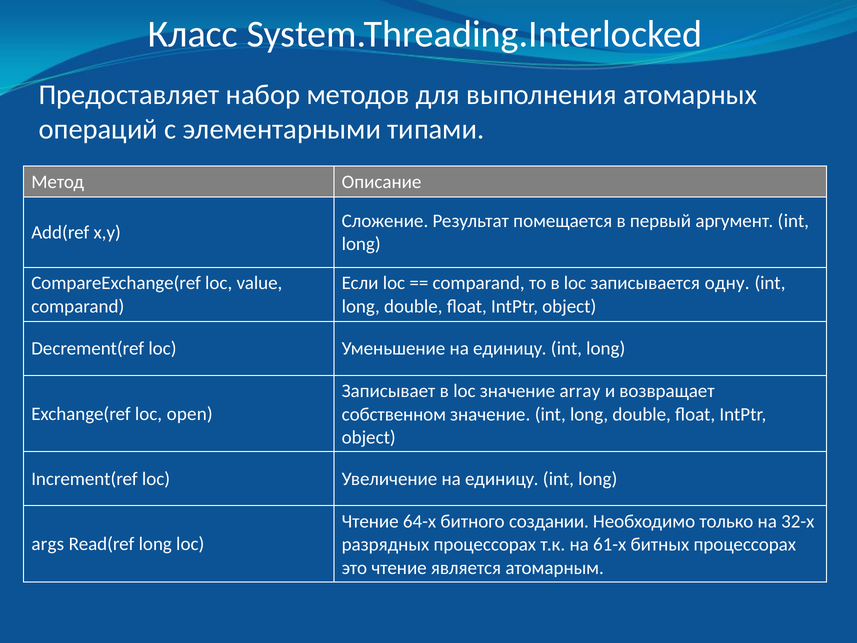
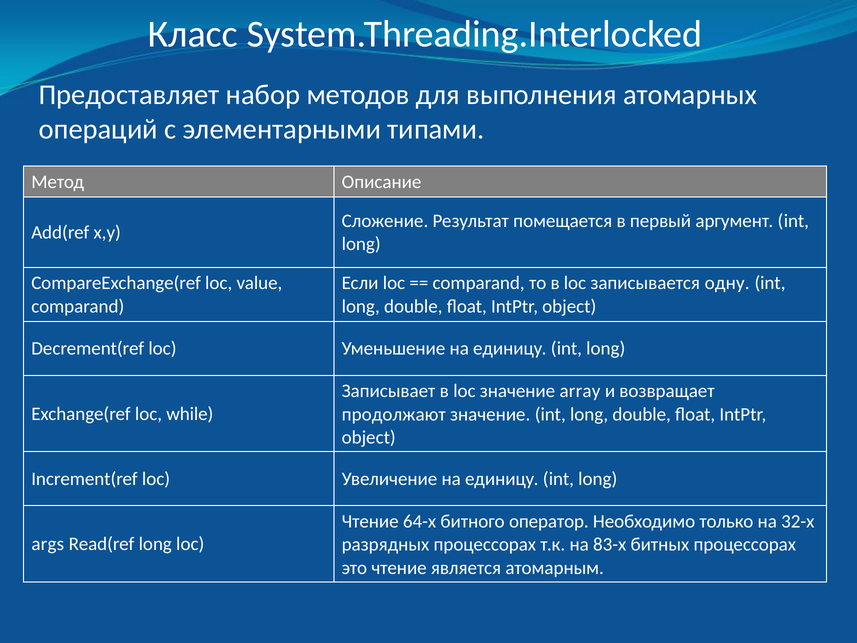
open: open -> while (190, 414)
собственном: собственном -> продолжают (394, 414)
создании: создании -> оператор (549, 521)
61-х: 61-х -> 83-х (610, 544)
